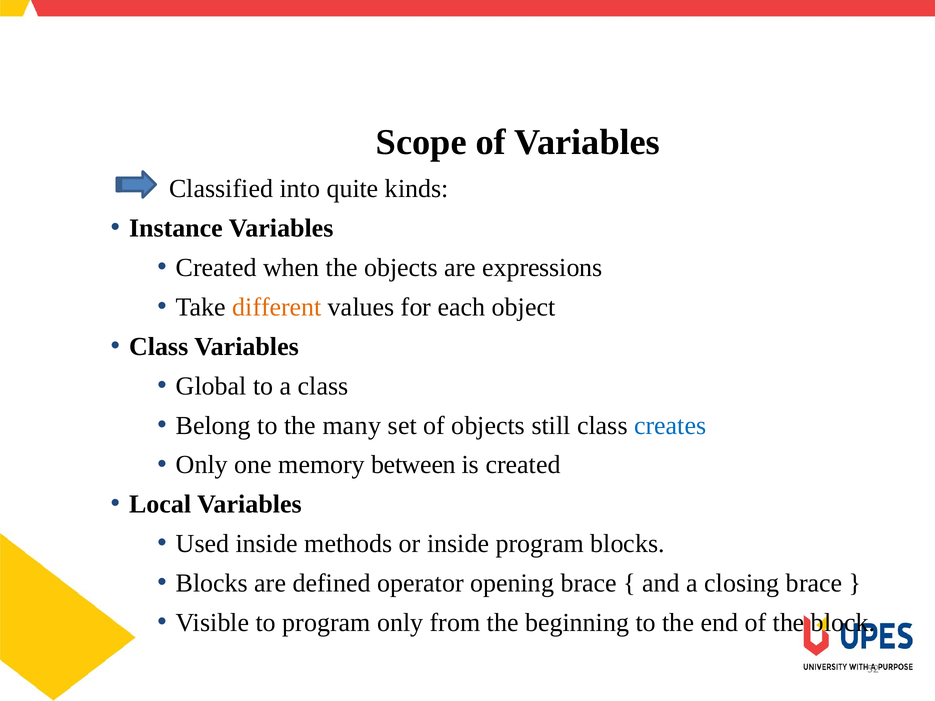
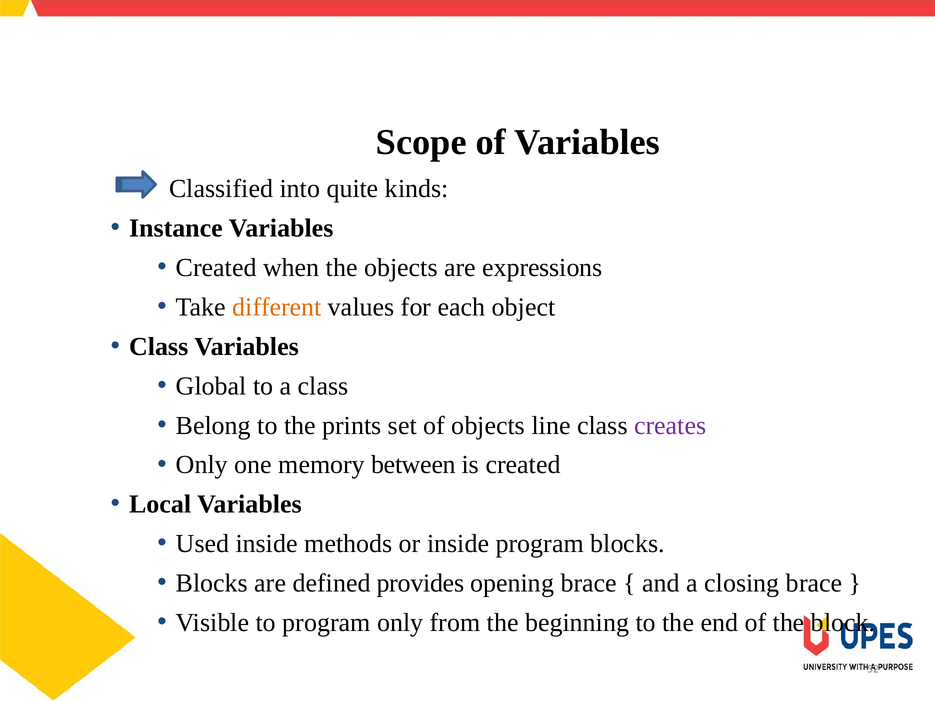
many: many -> prints (352, 426)
still: still -> line (551, 426)
creates colour: blue -> purple (670, 426)
operator: operator -> provides (421, 583)
